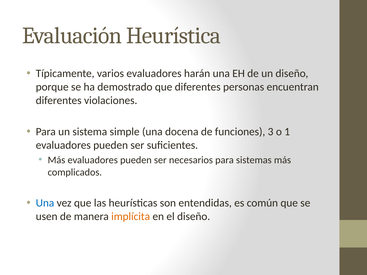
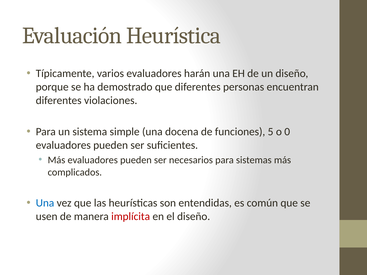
3: 3 -> 5 (271, 132)
1: 1 -> 0 (287, 132)
implícita colour: orange -> red (131, 217)
